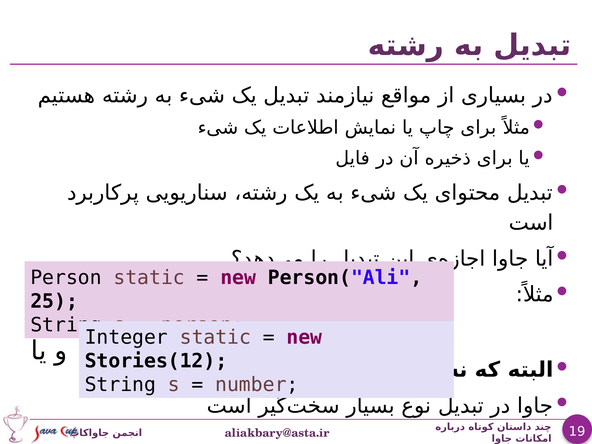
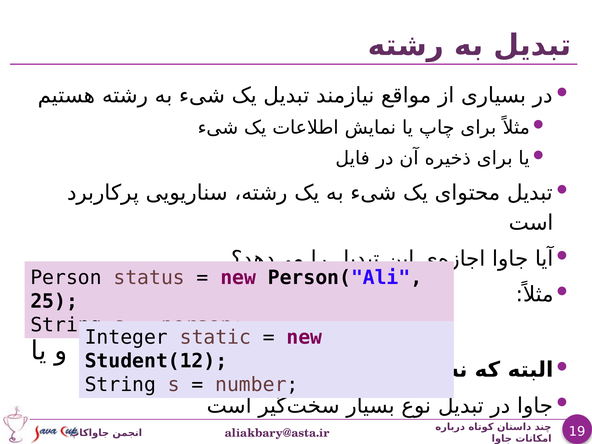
Person static: static -> status (149, 278)
Stories(12: Stories(12 -> Student(12 (156, 361)
